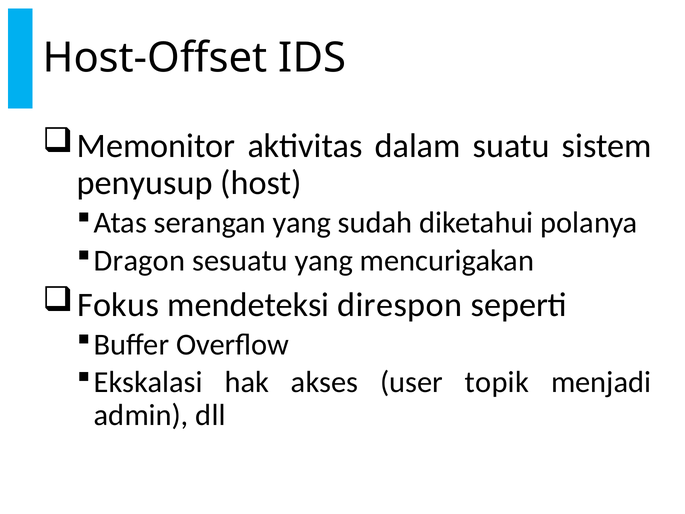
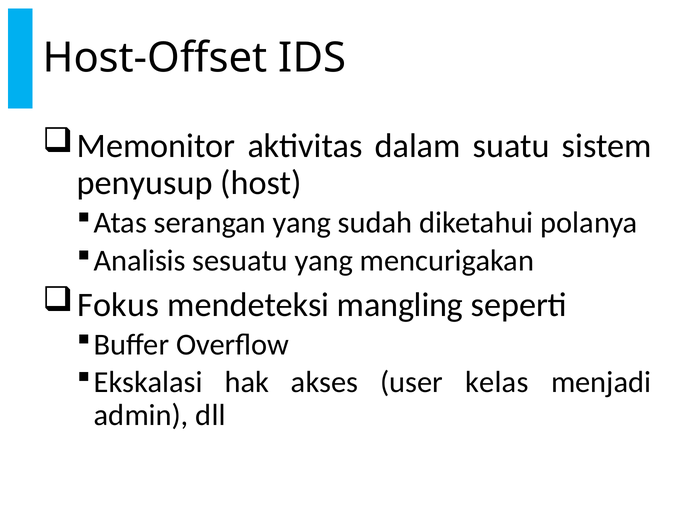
Dragon: Dragon -> Analisis (140, 260)
direspon: direspon -> mangling (400, 305)
topik: topik -> kelas (497, 382)
